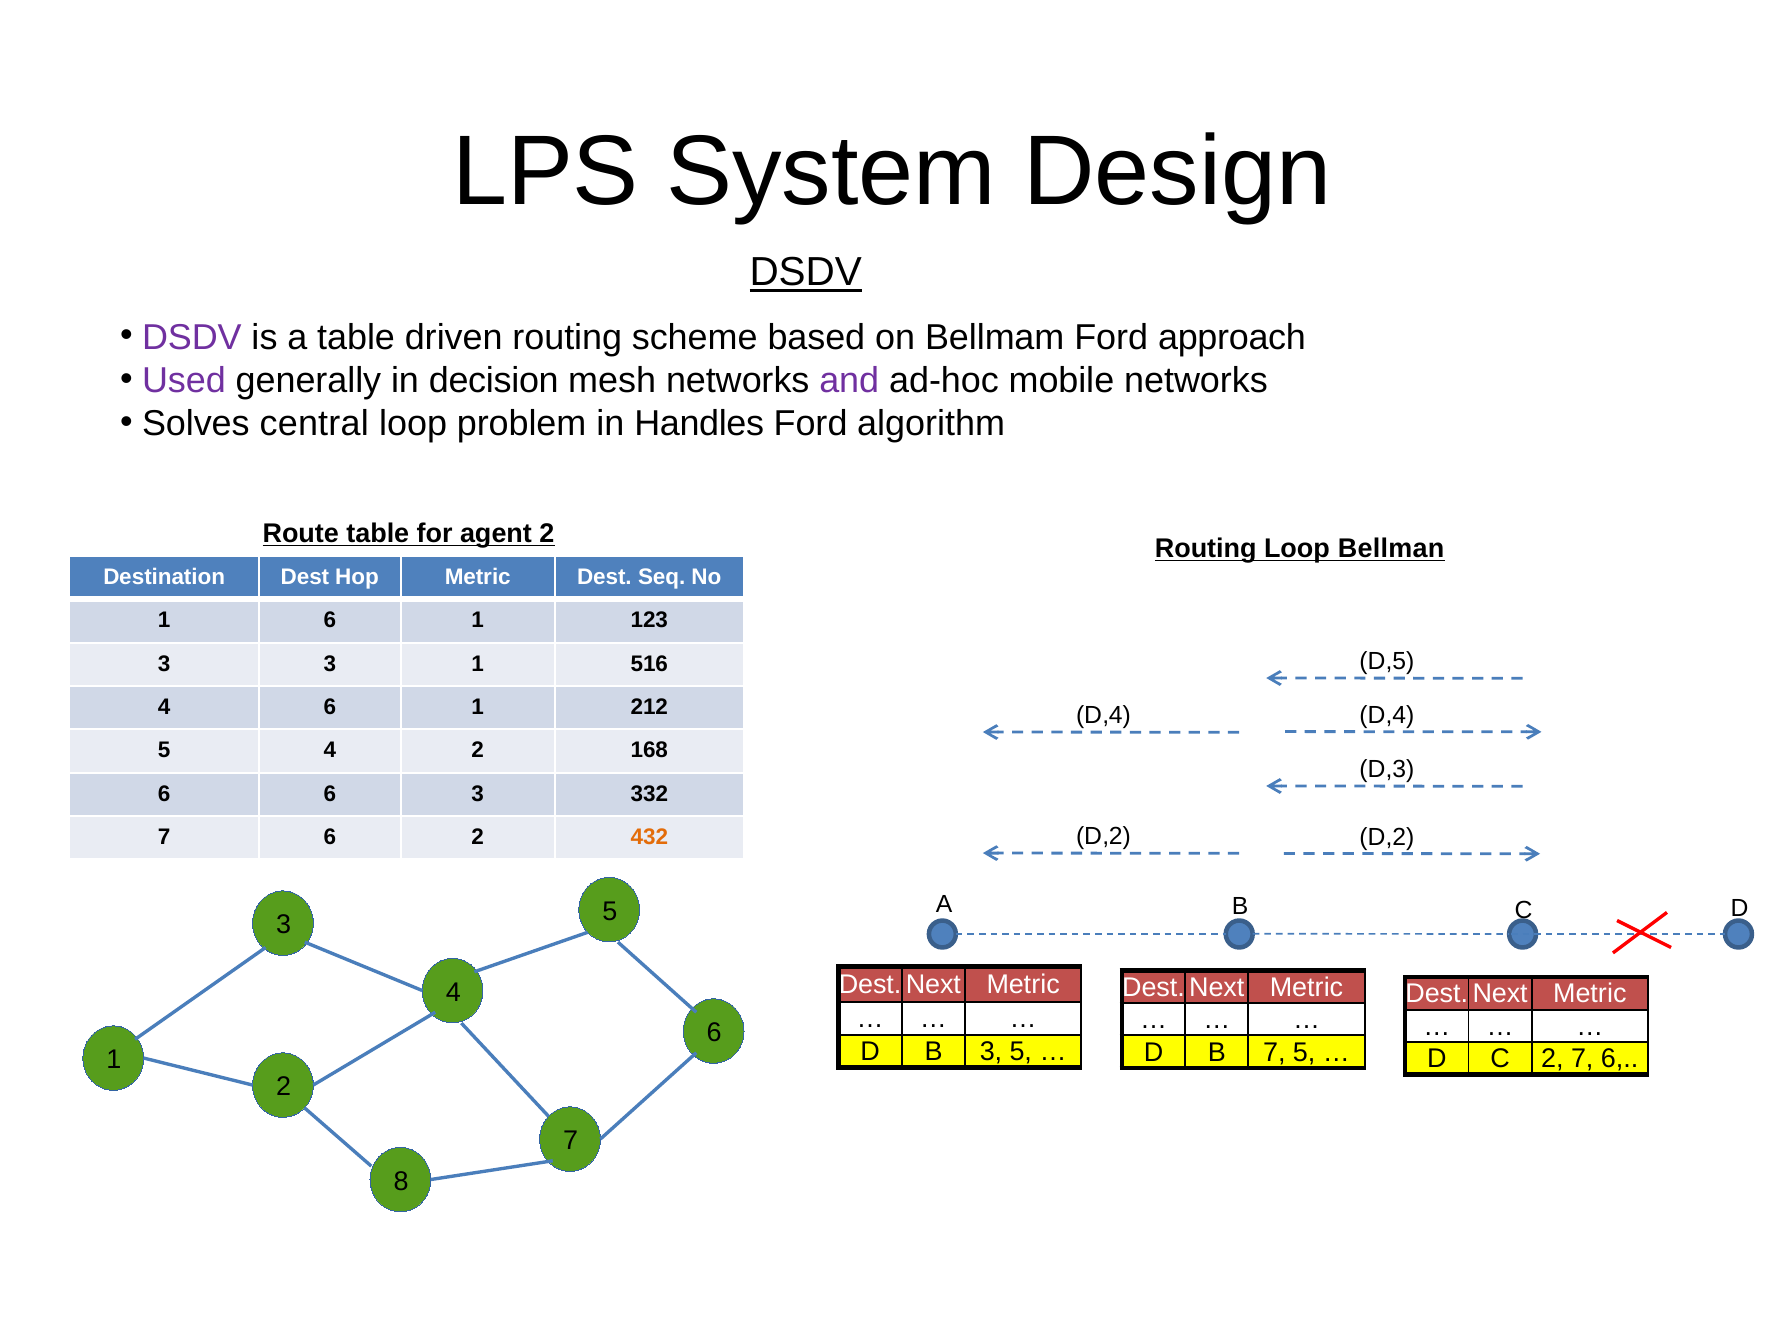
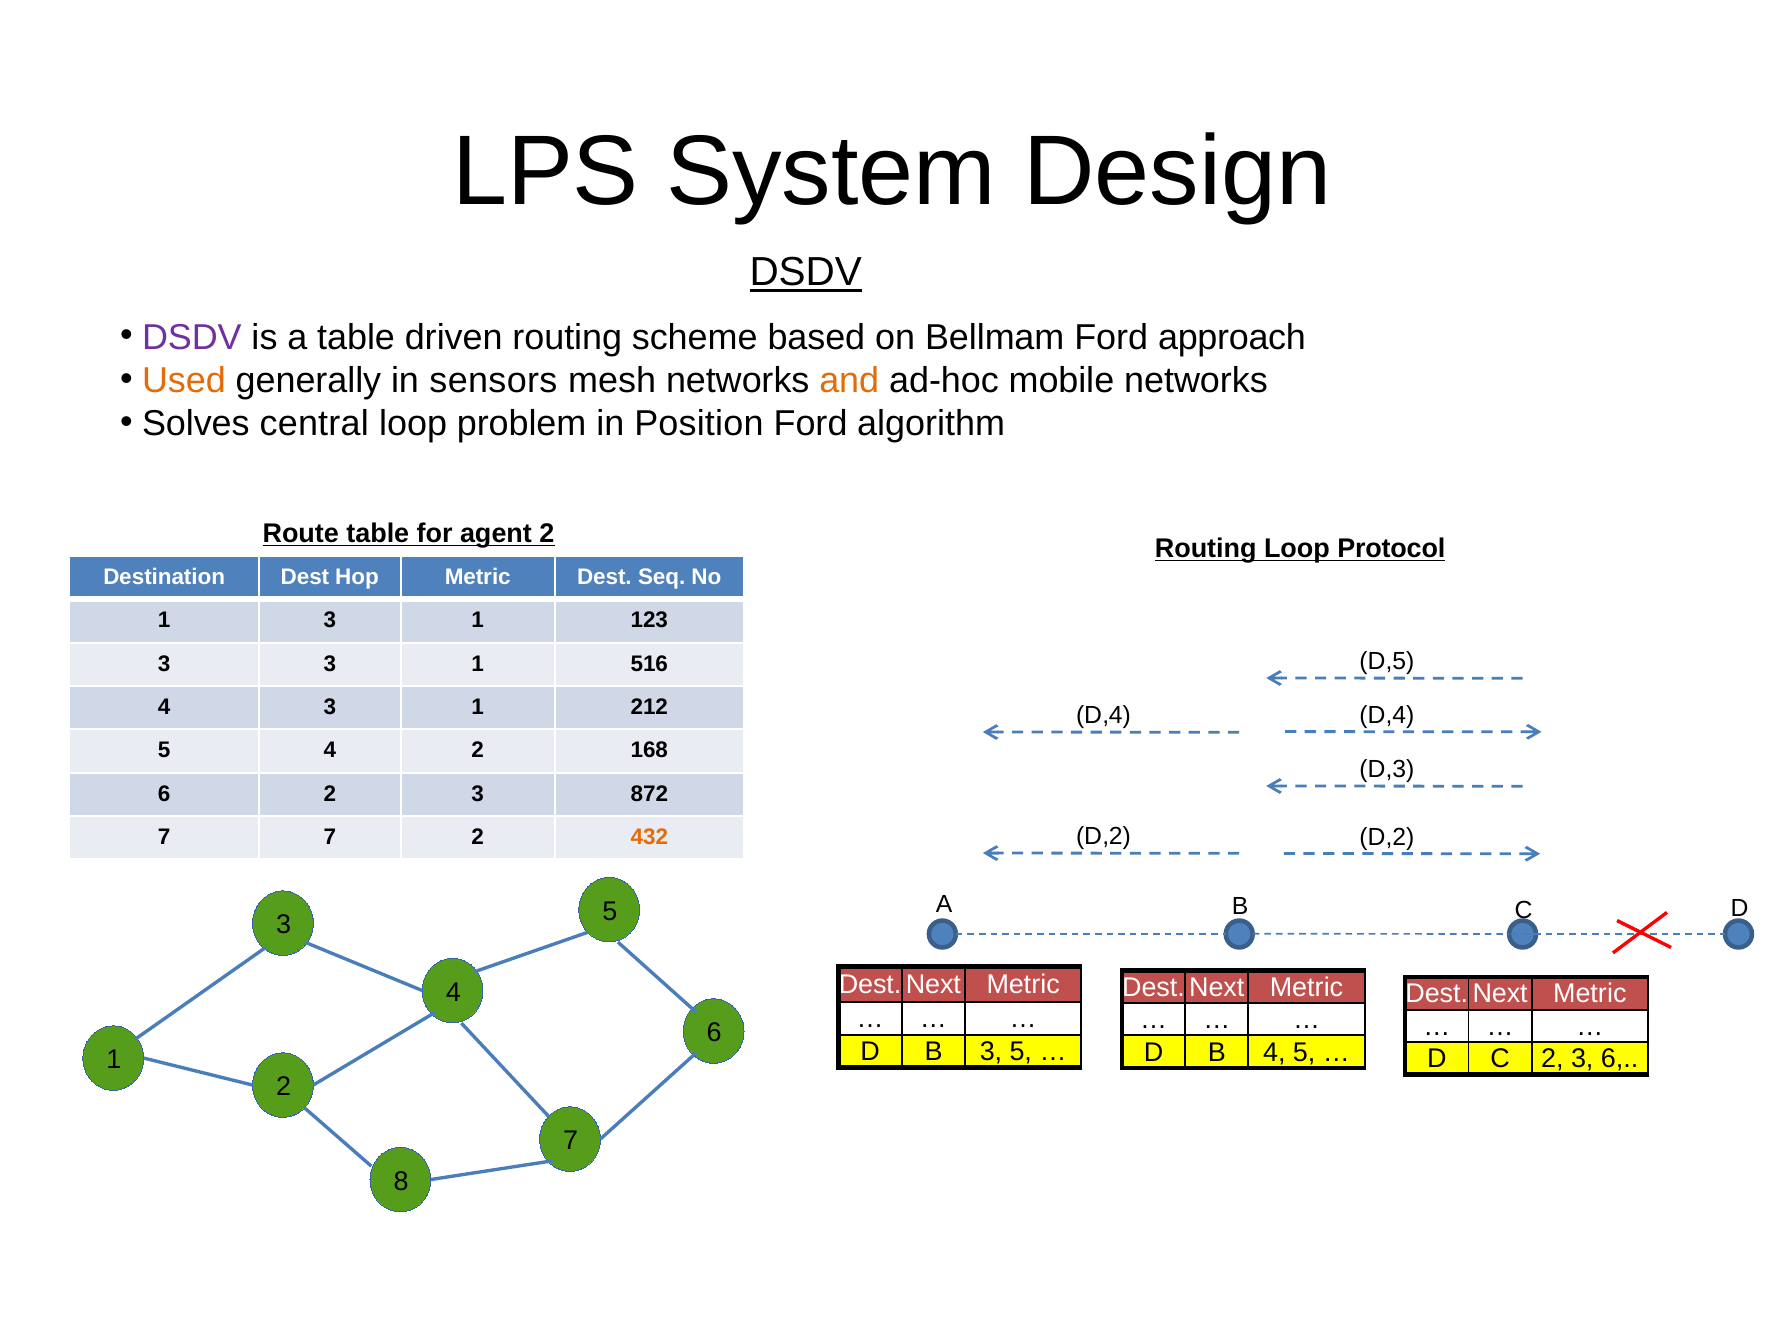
Used colour: purple -> orange (184, 380)
decision: decision -> sensors (493, 380)
and colour: purple -> orange (849, 380)
Handles: Handles -> Position (699, 423)
Bellman: Bellman -> Protocol (1391, 548)
1 6: 6 -> 3 (330, 620)
6: 6 -> 3 (330, 707)
6 6: 6 -> 2 (330, 793)
332: 332 -> 872 (649, 793)
6: 6 -> 7 (330, 837)
B 7: 7 -> 4 (1274, 1052)
C 2 7: 7 -> 3 (1582, 1059)
